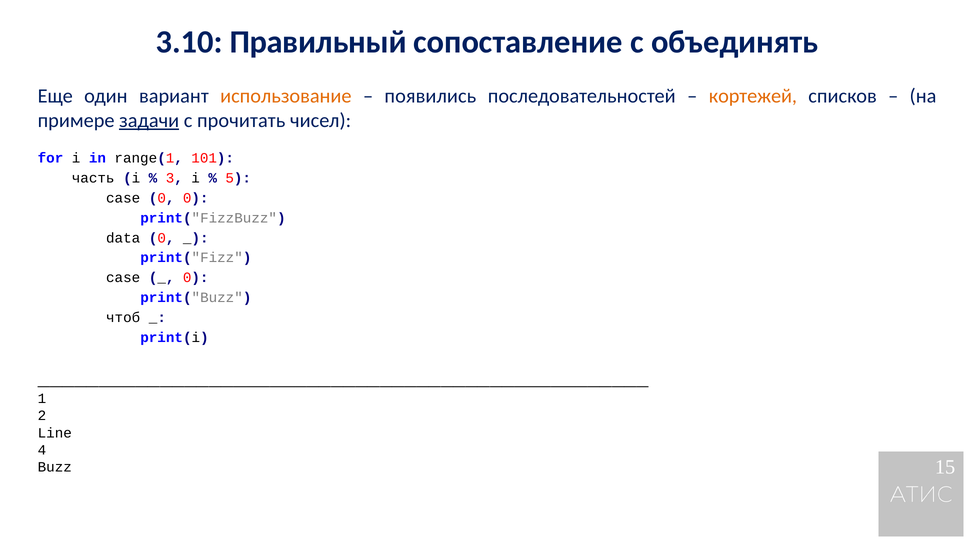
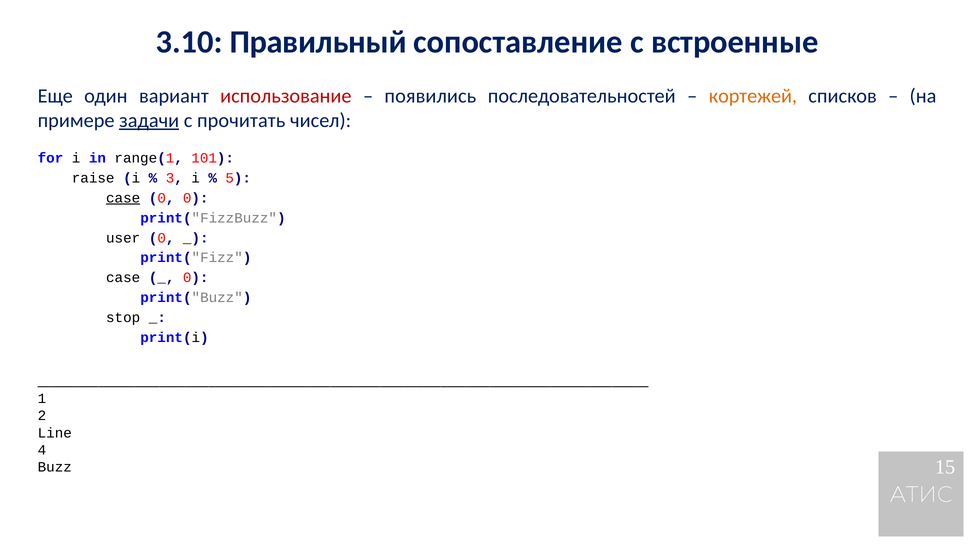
объединять: объединять -> встроенные (735, 42)
использование colour: orange -> red (286, 96)
часть: часть -> raise (93, 178)
case underline: none -> present (123, 198)
data: data -> user (123, 238)
чтоб: чтоб -> stop (123, 318)
